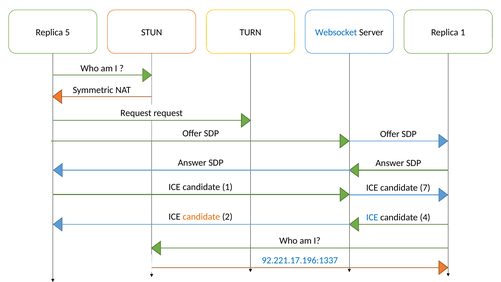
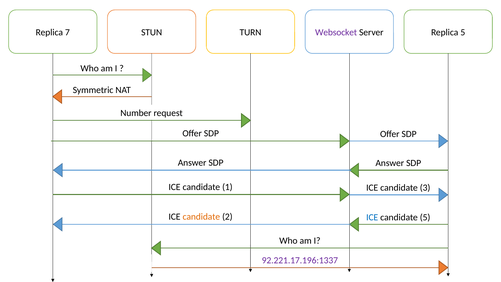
5: 5 -> 7 (67, 32)
Websocket colour: blue -> purple (336, 32)
Replica 1: 1 -> 5 (463, 32)
Request: Request -> Number (136, 113)
7: 7 -> 3 (425, 188)
candidate 4: 4 -> 5 (425, 217)
92.221.17.196:1337 colour: blue -> purple (300, 260)
